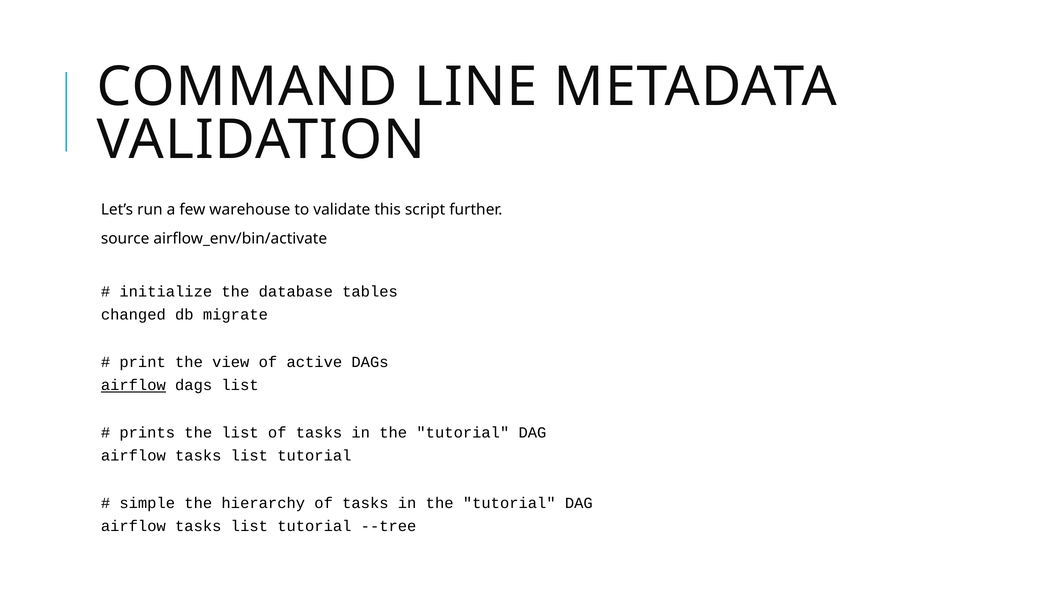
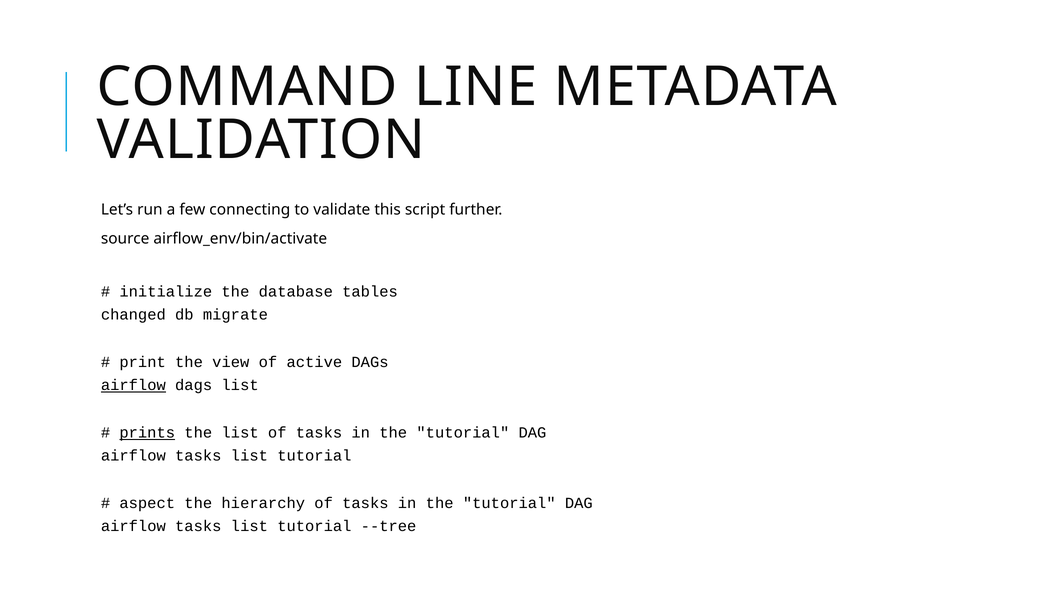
warehouse: warehouse -> connecting (250, 209)
prints underline: none -> present (147, 433)
simple: simple -> aspect (147, 503)
